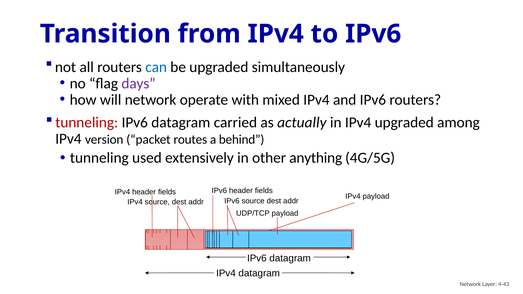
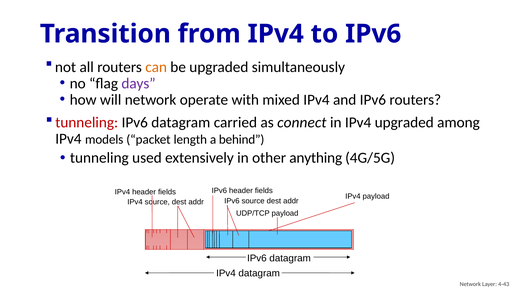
can colour: blue -> orange (156, 67)
actually: actually -> connect (302, 122)
version: version -> models (104, 140)
routes: routes -> length (190, 140)
